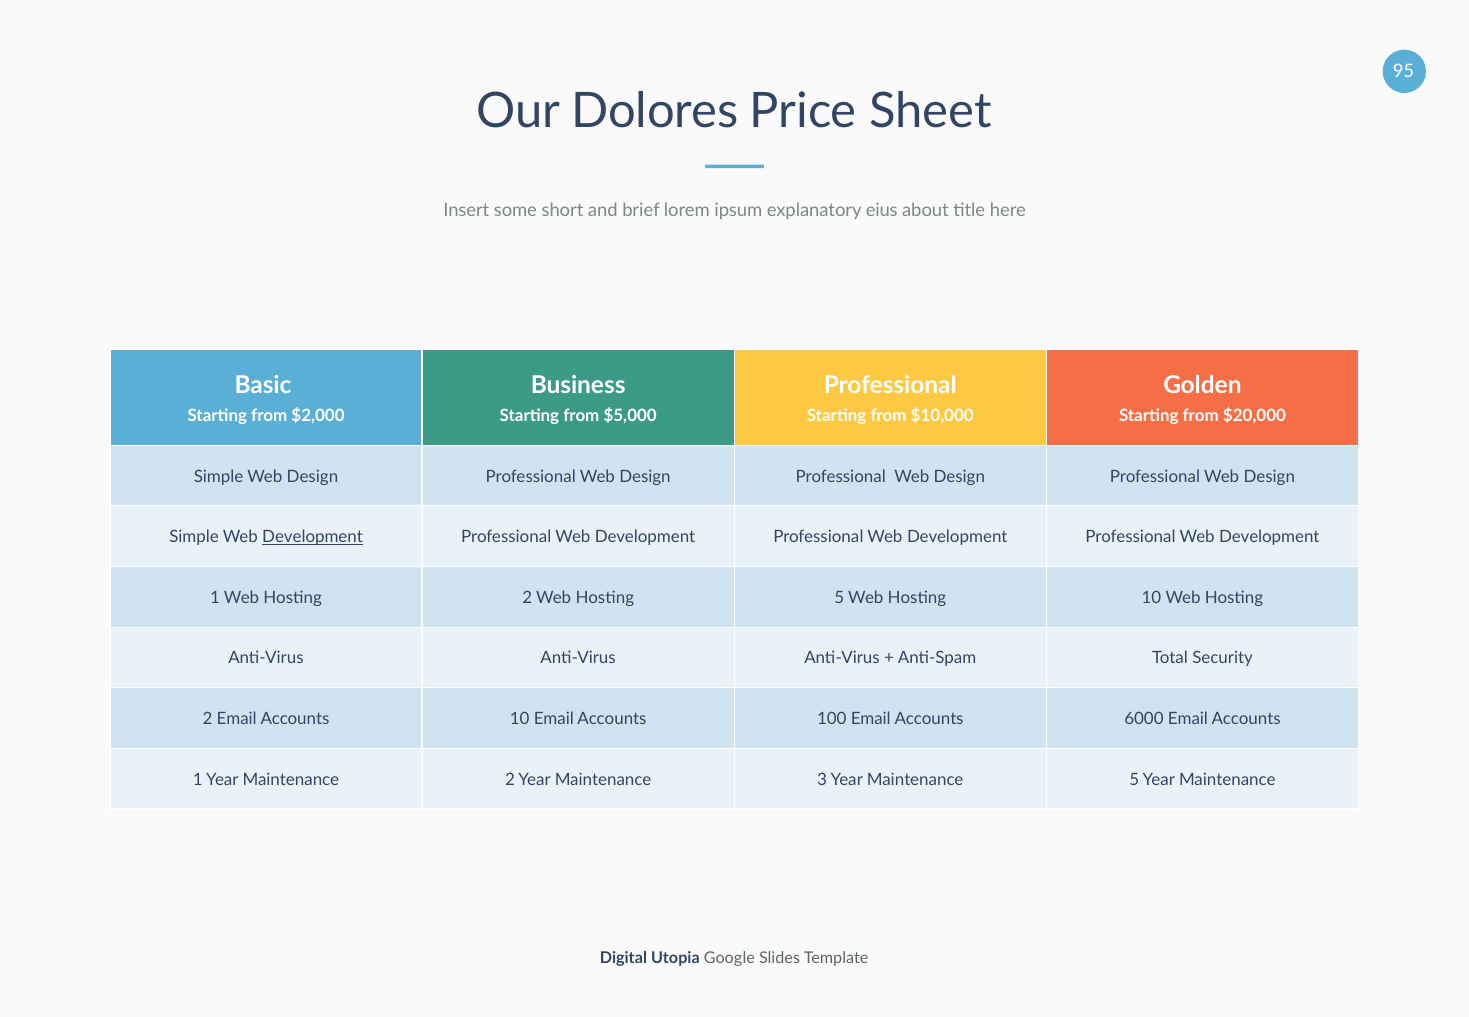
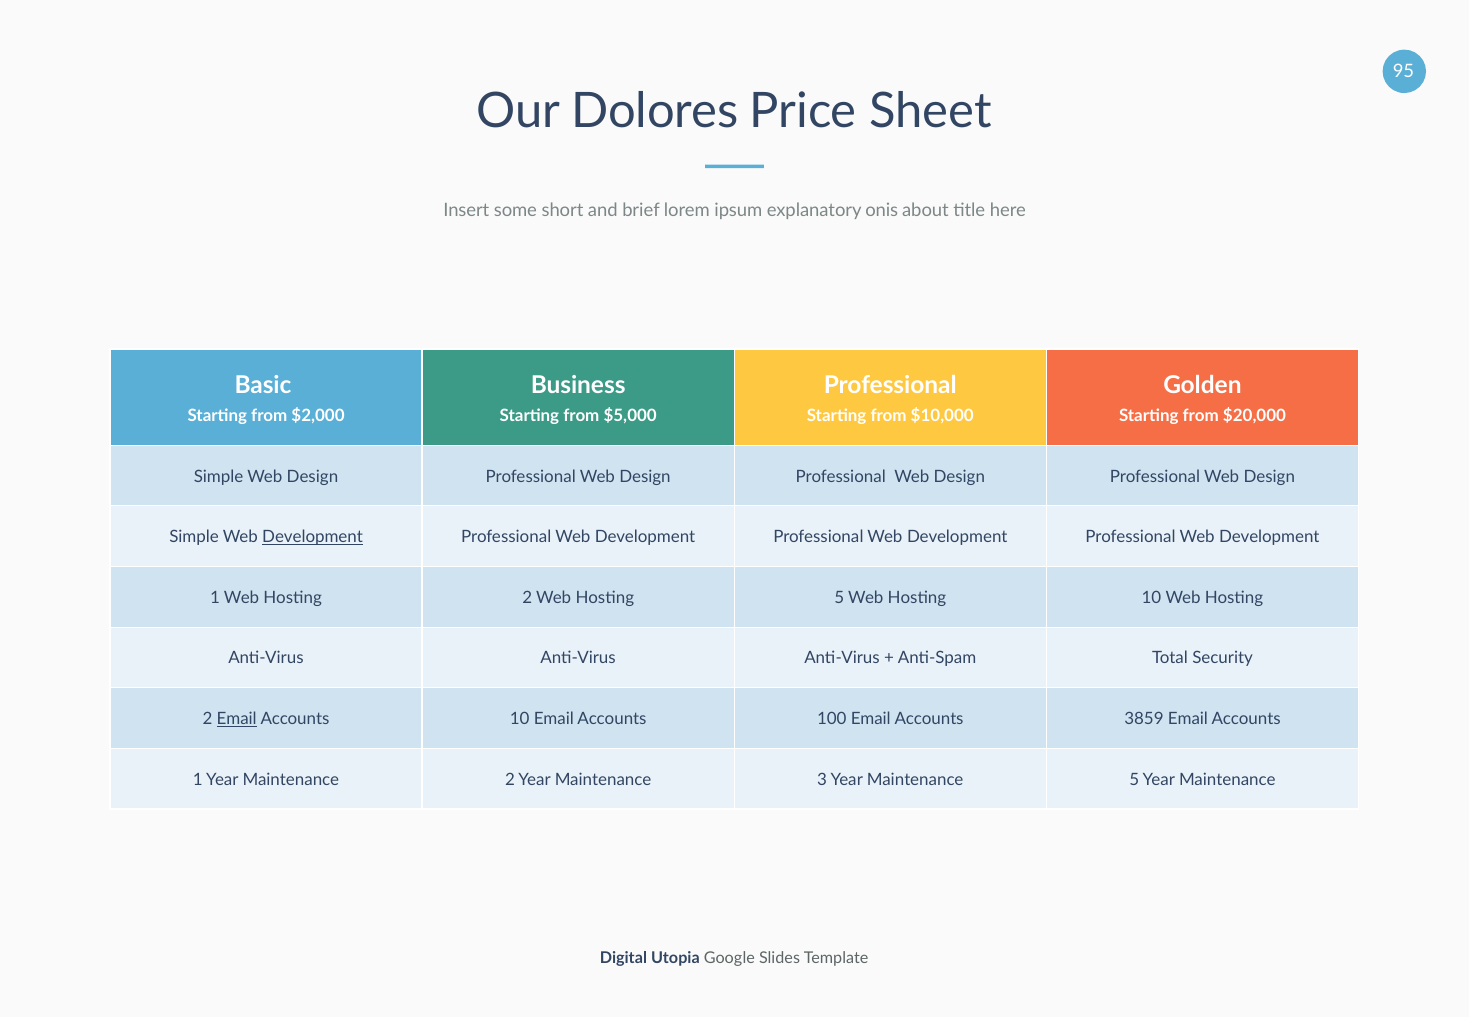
eius: eius -> onis (882, 211)
Email underline: none -> present (237, 719)
6000: 6000 -> 3859 (1144, 719)
